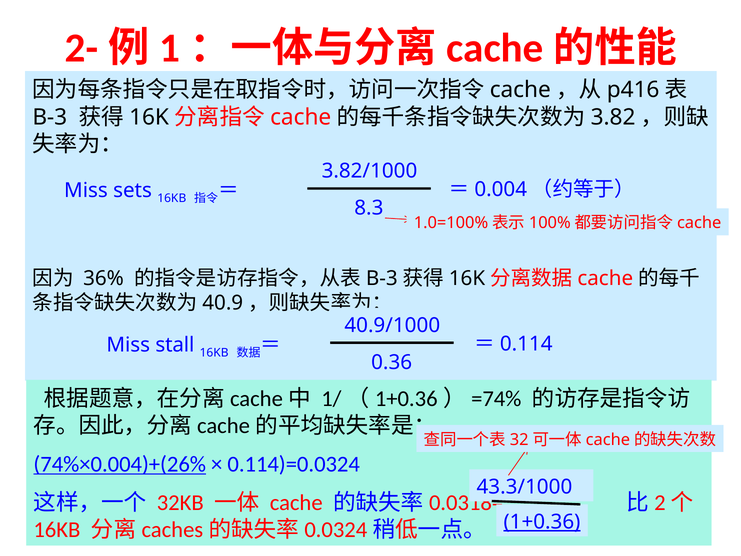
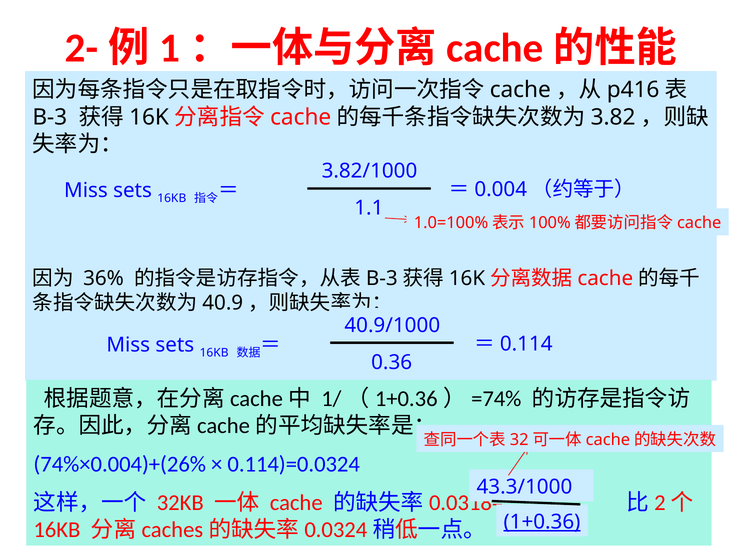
8.3: 8.3 -> 1.1 (369, 208)
stall: stall -> sets (175, 345)
74%×0.004)+(26% underline: present -> none (120, 464)
